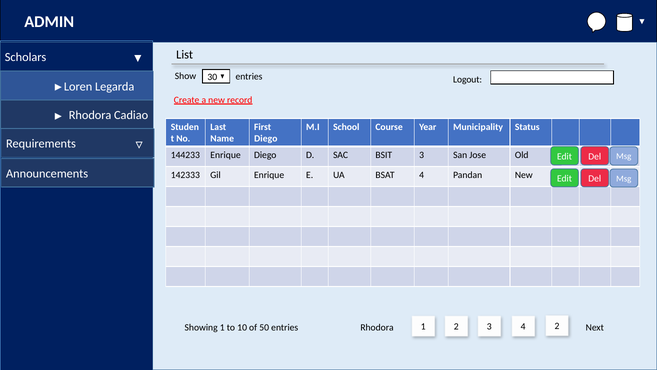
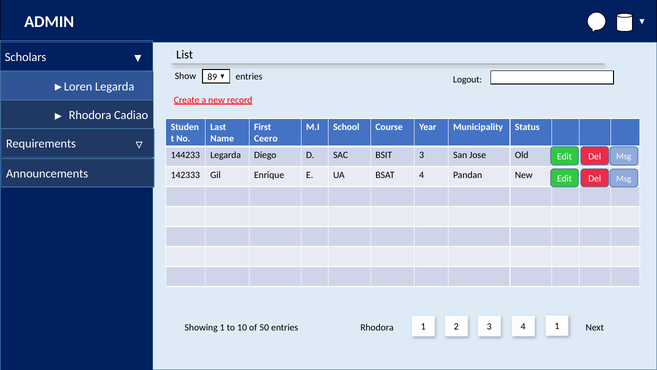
30: 30 -> 89 (212, 77)
Diego: Diego -> Ceero (266, 138)
144233 Enrique: Enrique -> Legarda (226, 155)
4 2: 2 -> 1 (557, 326)
